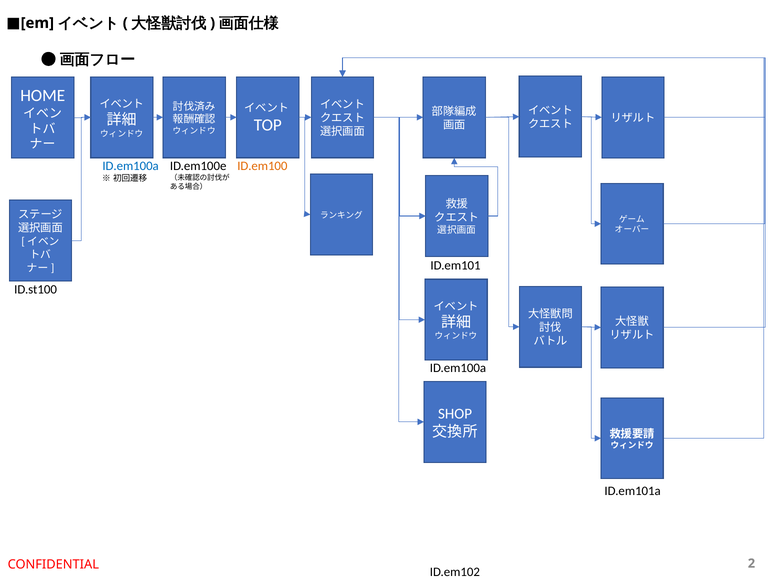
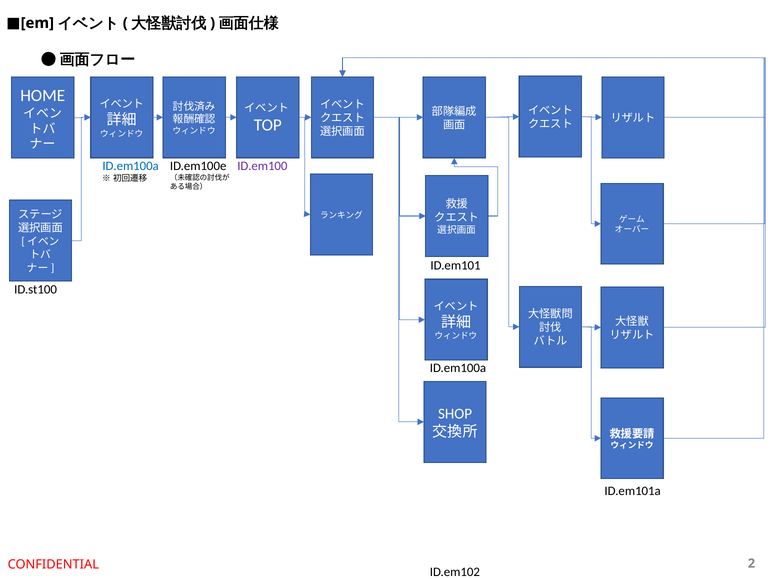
ID.em100 colour: orange -> purple (262, 166)
